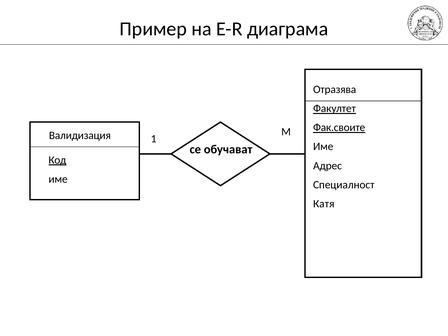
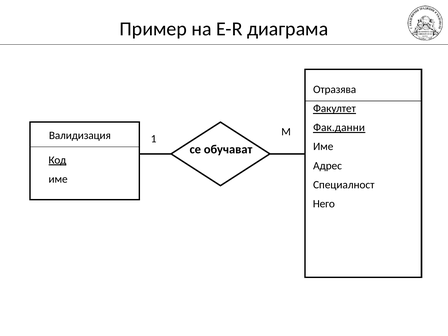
Фак.своите: Фак.своите -> Фак.данни (339, 128)
Катя: Катя -> Него (324, 204)
